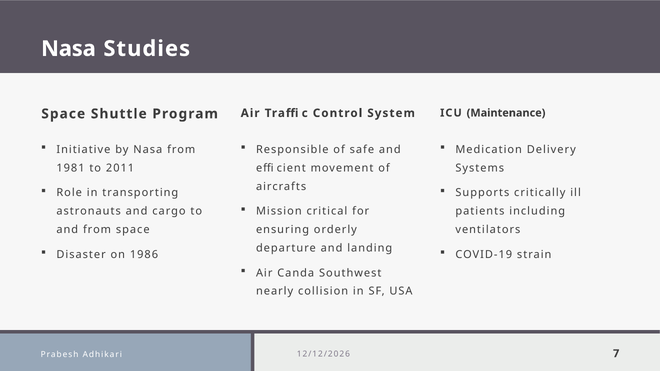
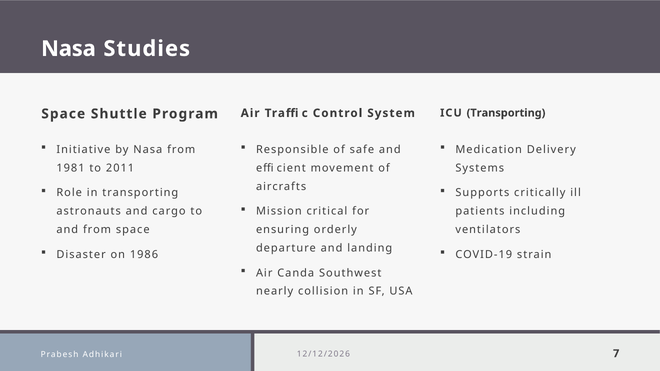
ICU Maintenance: Maintenance -> Transporting (506, 113)
